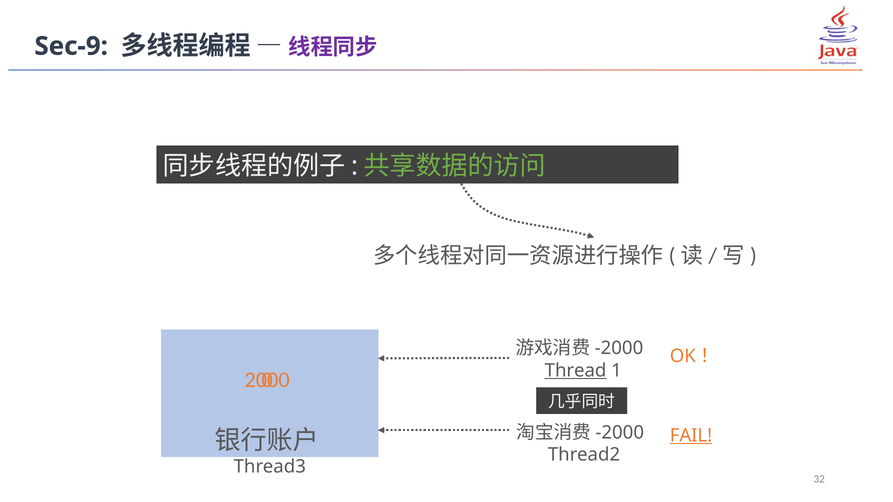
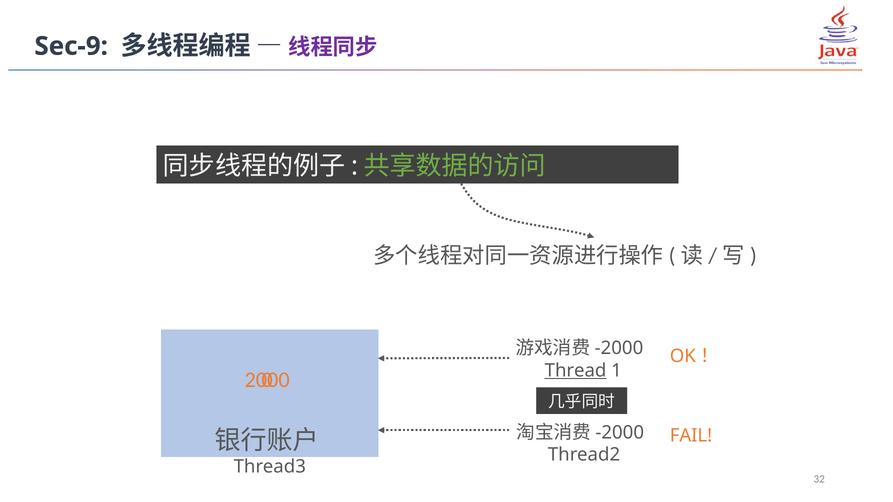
FAIL underline: present -> none (691, 436)
